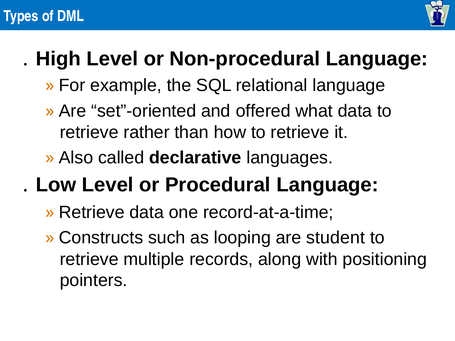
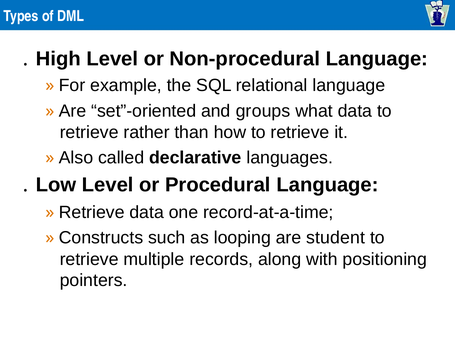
offered: offered -> groups (263, 111)
